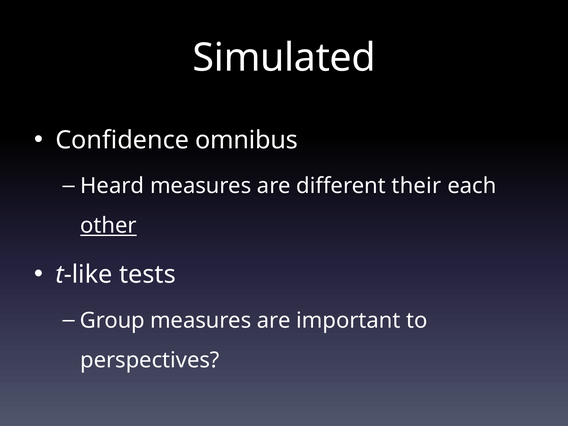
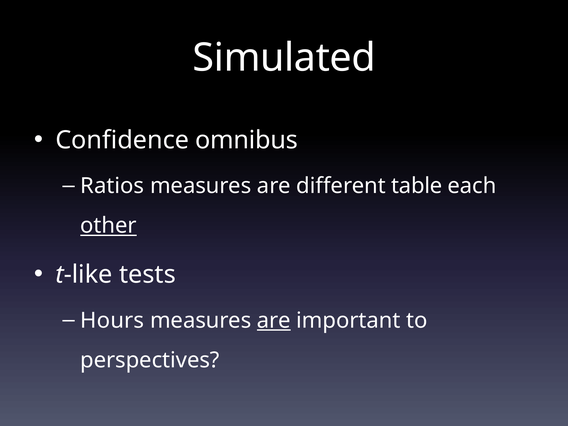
Heard: Heard -> Ratios (112, 186)
their: their -> table (417, 186)
Group: Group -> Hours (112, 320)
are underline: none -> present (274, 320)
